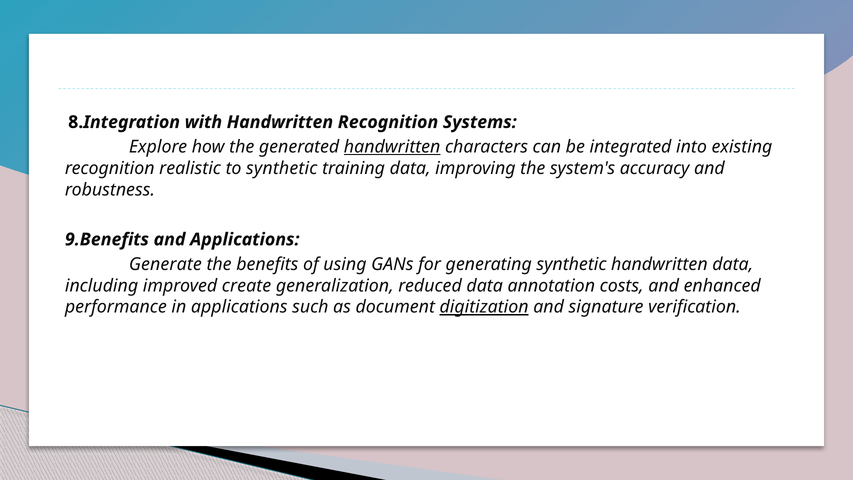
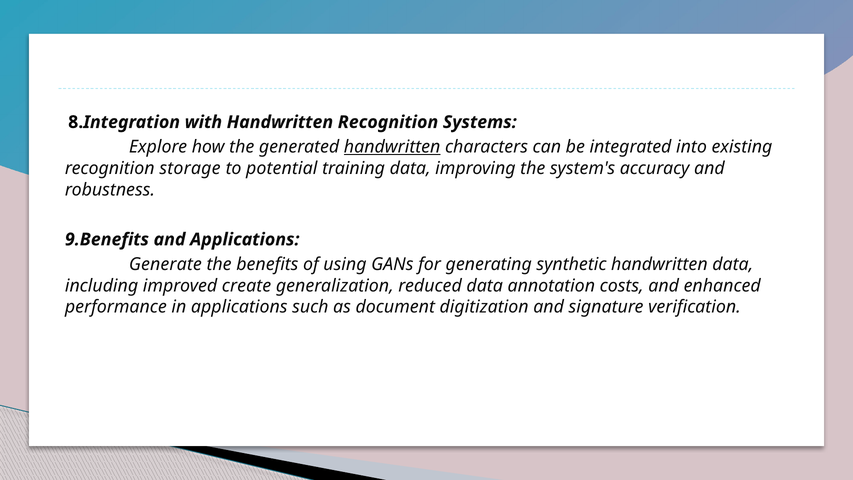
realistic: realistic -> storage (190, 168)
to synthetic: synthetic -> potential (282, 168)
digitization underline: present -> none (484, 307)
